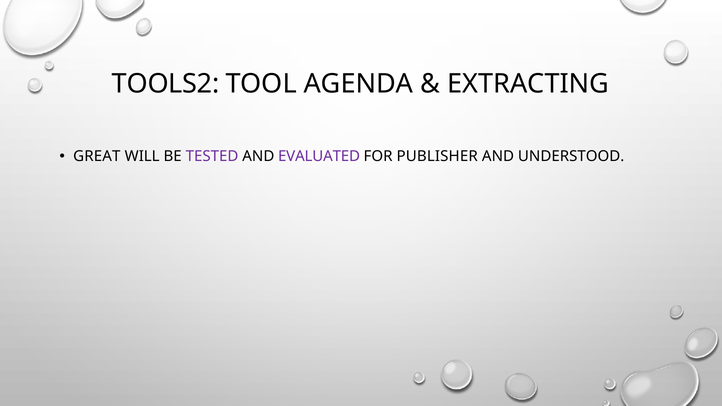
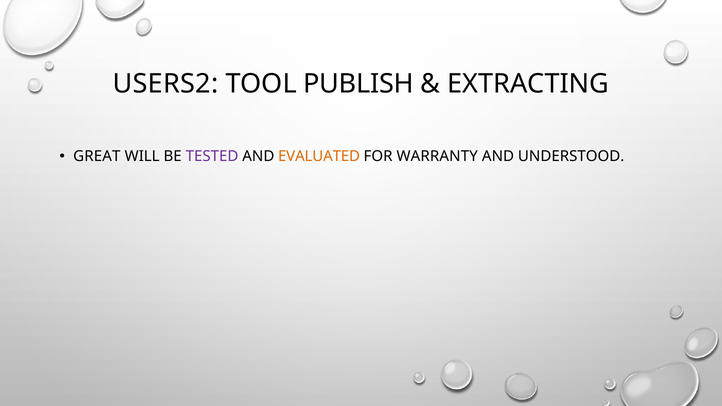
TOOLS2: TOOLS2 -> USERS2 (165, 84)
AGENDA: AGENDA -> PUBLISH (359, 84)
EVALUATED colour: purple -> orange (319, 157)
PUBLISHER: PUBLISHER -> WARRANTY (437, 157)
